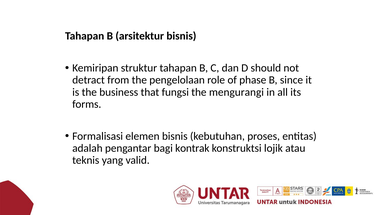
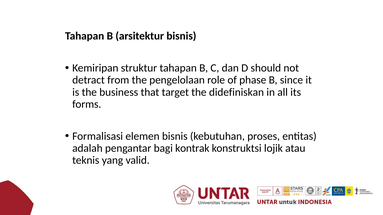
fungsi: fungsi -> target (175, 92)
mengurangi: mengurangi -> didefiniskan (236, 92)
